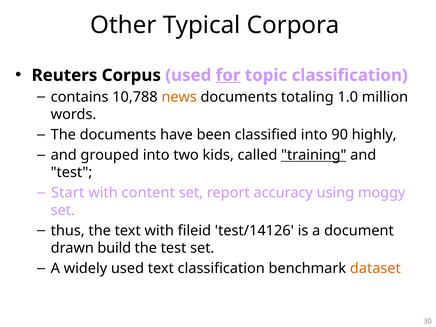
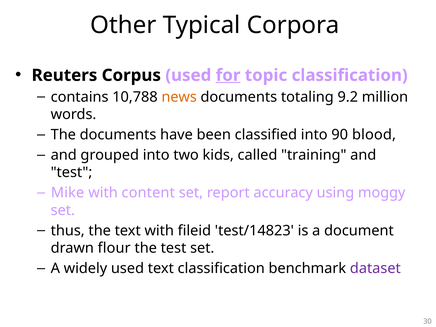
1.0: 1.0 -> 9.2 (348, 97)
highly: highly -> blood (374, 135)
training underline: present -> none (314, 155)
Start: Start -> Mike (68, 193)
test/14126: test/14126 -> test/14823 (254, 231)
build: build -> flour (114, 248)
dataset colour: orange -> purple (375, 268)
